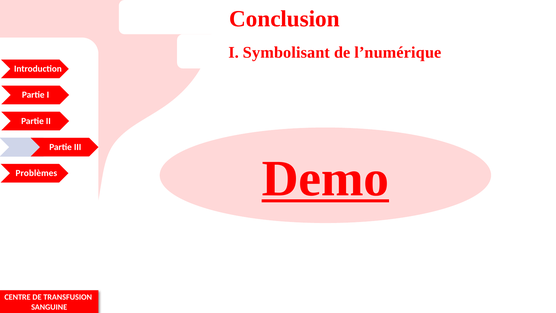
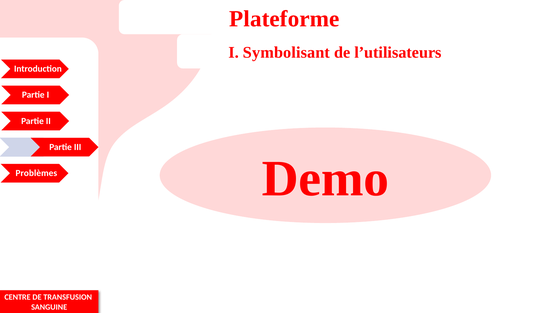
Conclusion: Conclusion -> Plateforme (284, 19)
l’numérique: l’numérique -> l’utilisateurs (398, 52)
Demo underline: present -> none (325, 179)
